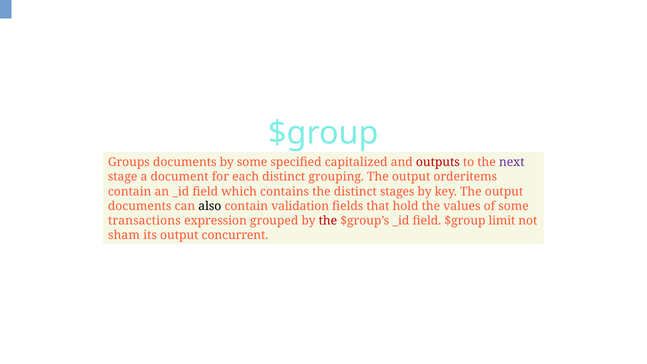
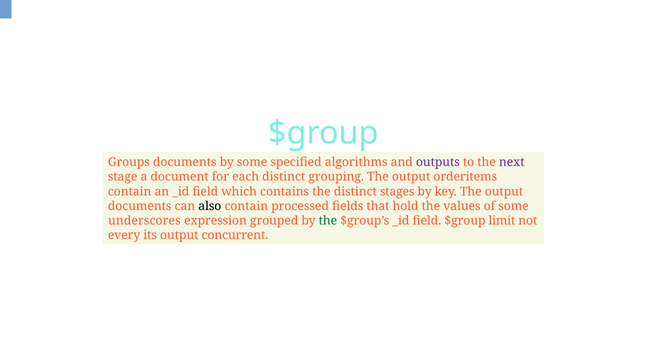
capitalized: capitalized -> algorithms (356, 162)
outputs colour: red -> purple (438, 162)
validation: validation -> processed (300, 206)
transactions: transactions -> underscores (144, 221)
the colour: red -> green (328, 221)
sham: sham -> every (124, 235)
